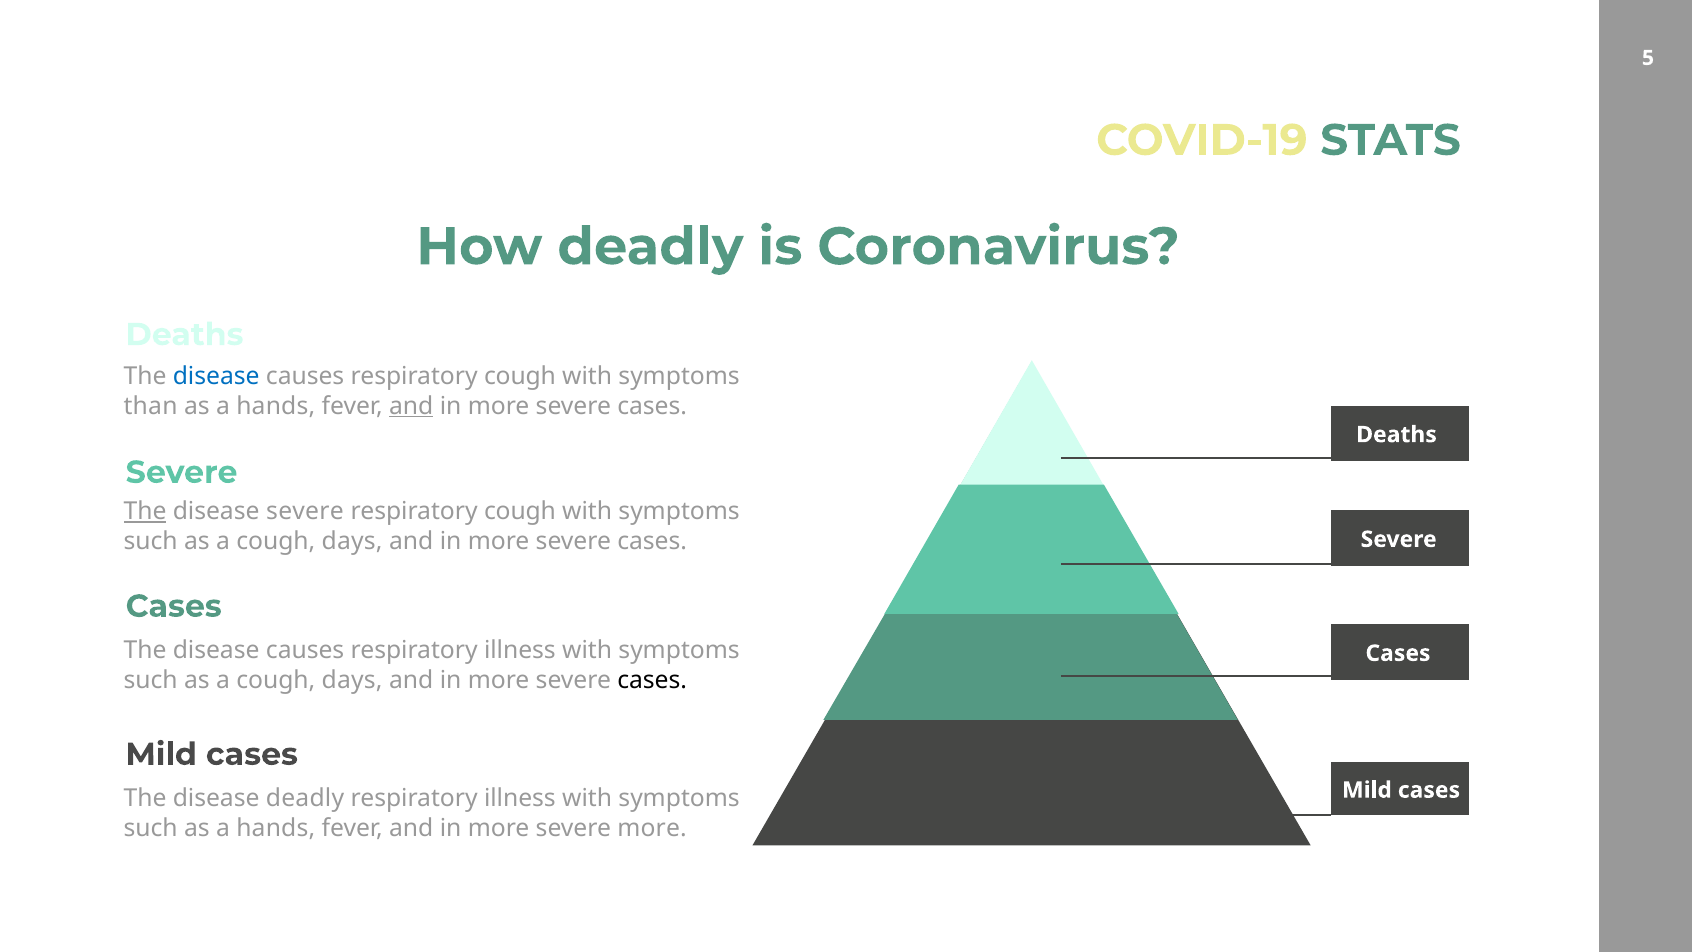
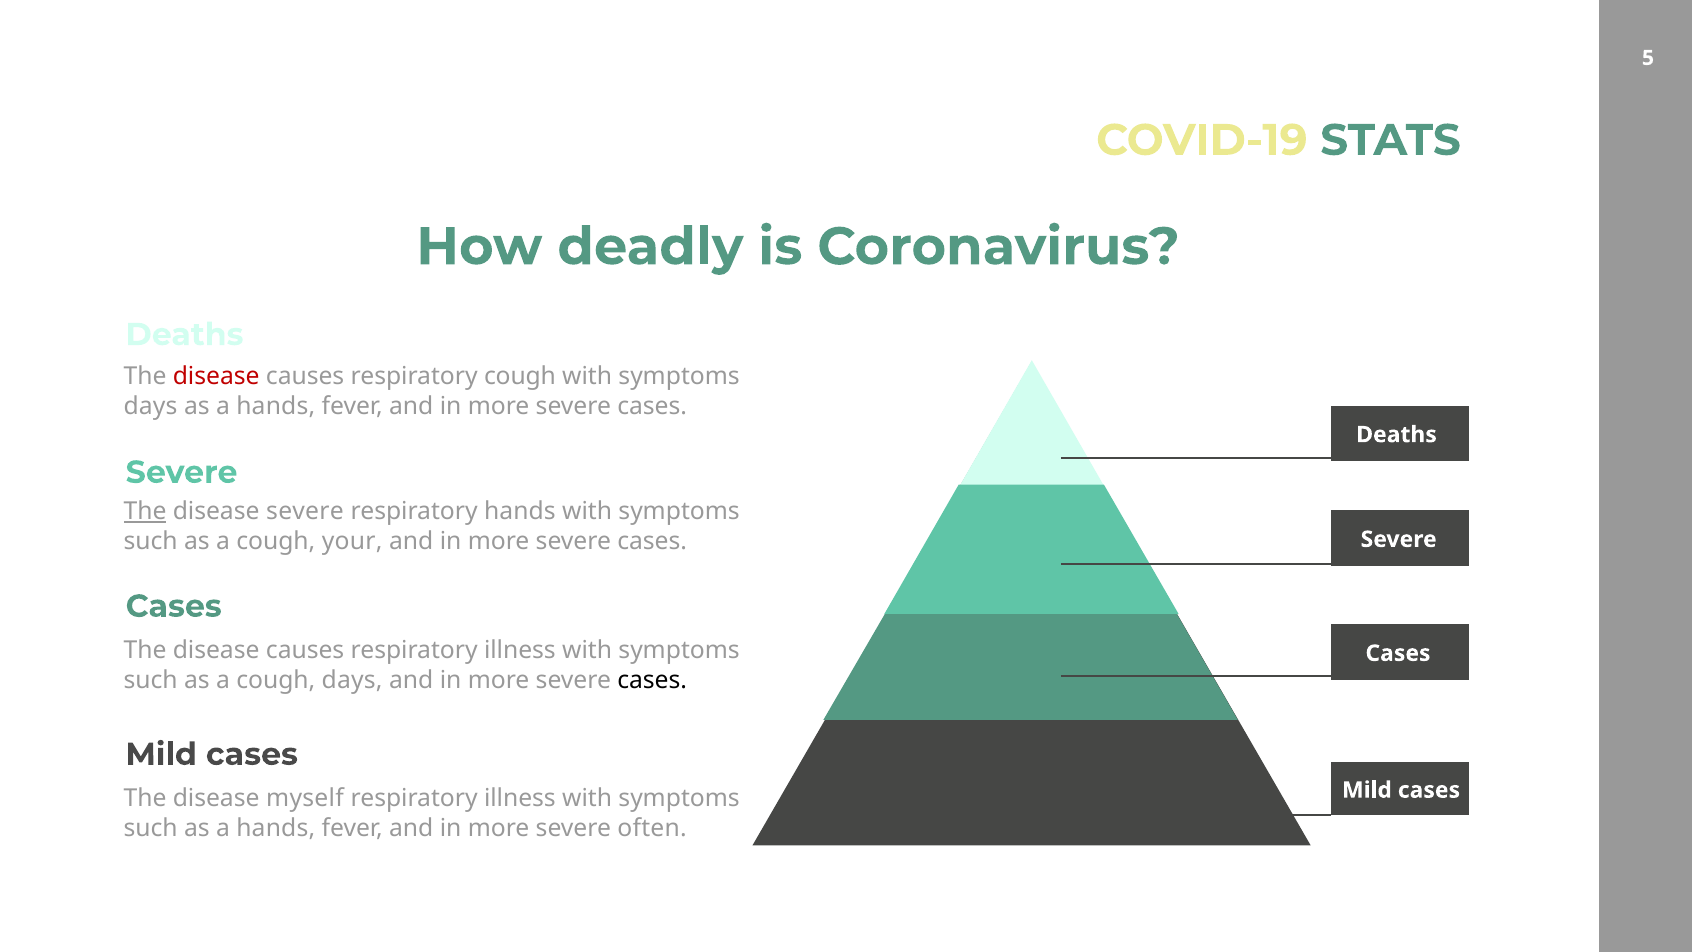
disease colour: blue -> red (216, 376)
than: than -> days (151, 406)
and underline: present -> none (411, 406)
cough: cough -> hands (520, 512)
days: days -> your (352, 541)
disease deadly: deadly -> myself (305, 799)
severe more: more -> often (652, 828)
